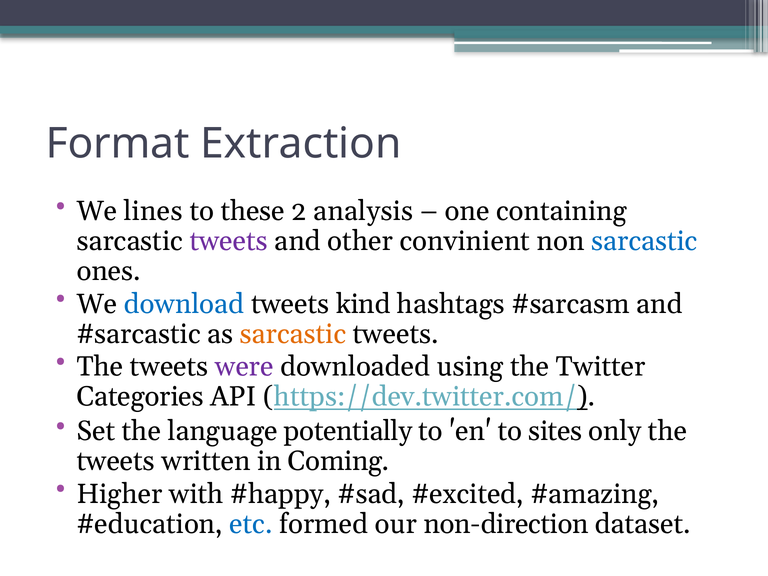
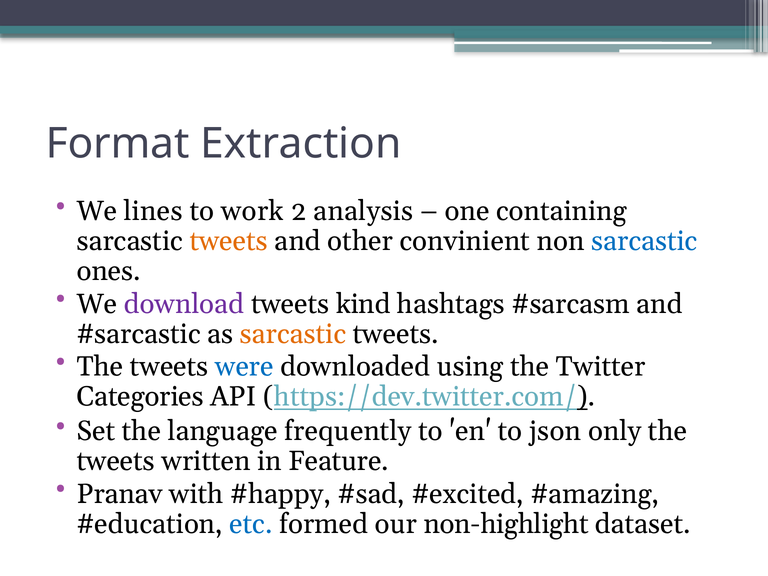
these: these -> work (252, 211)
tweets colour: purple -> orange (229, 241)
download colour: blue -> purple (184, 304)
were colour: purple -> blue (244, 367)
potentially: potentially -> frequently (348, 431)
sites: sites -> json (555, 431)
Coming: Coming -> Feature (339, 461)
Higher: Higher -> Pranav (120, 494)
non-direction: non-direction -> non-highlight (506, 524)
